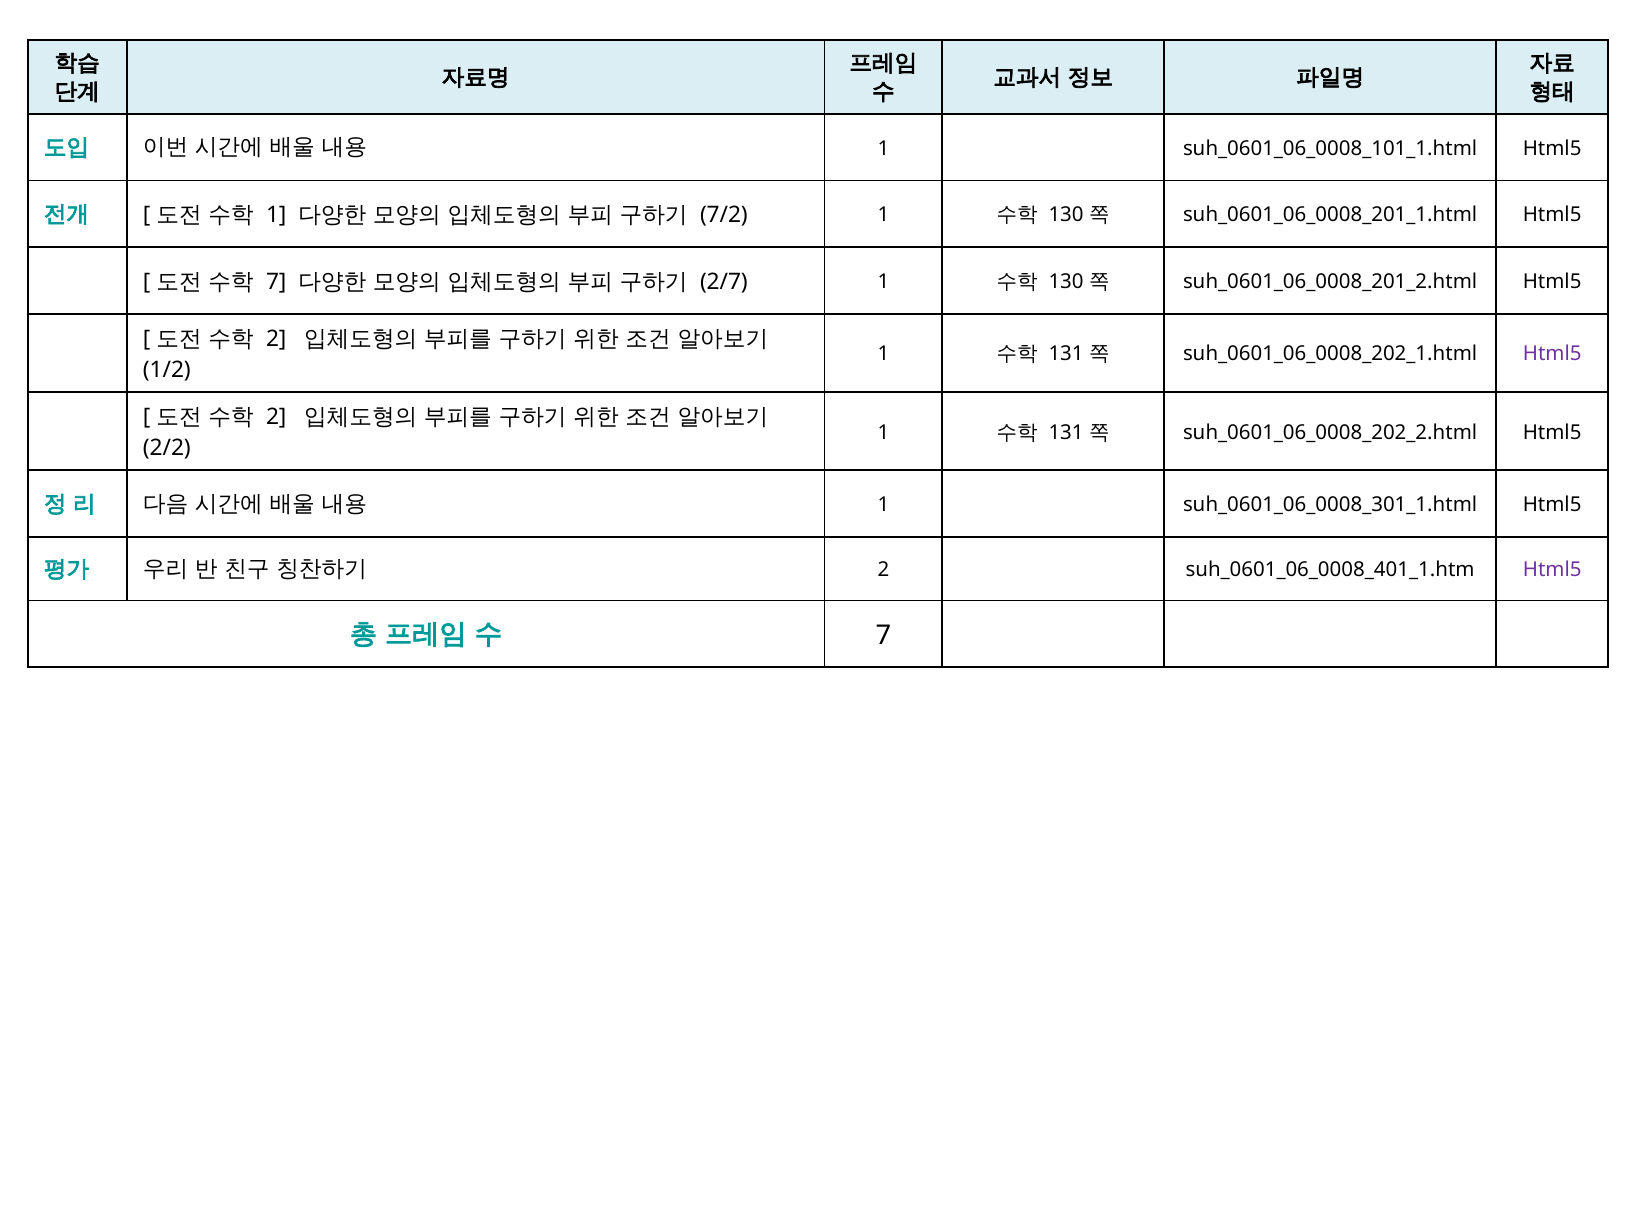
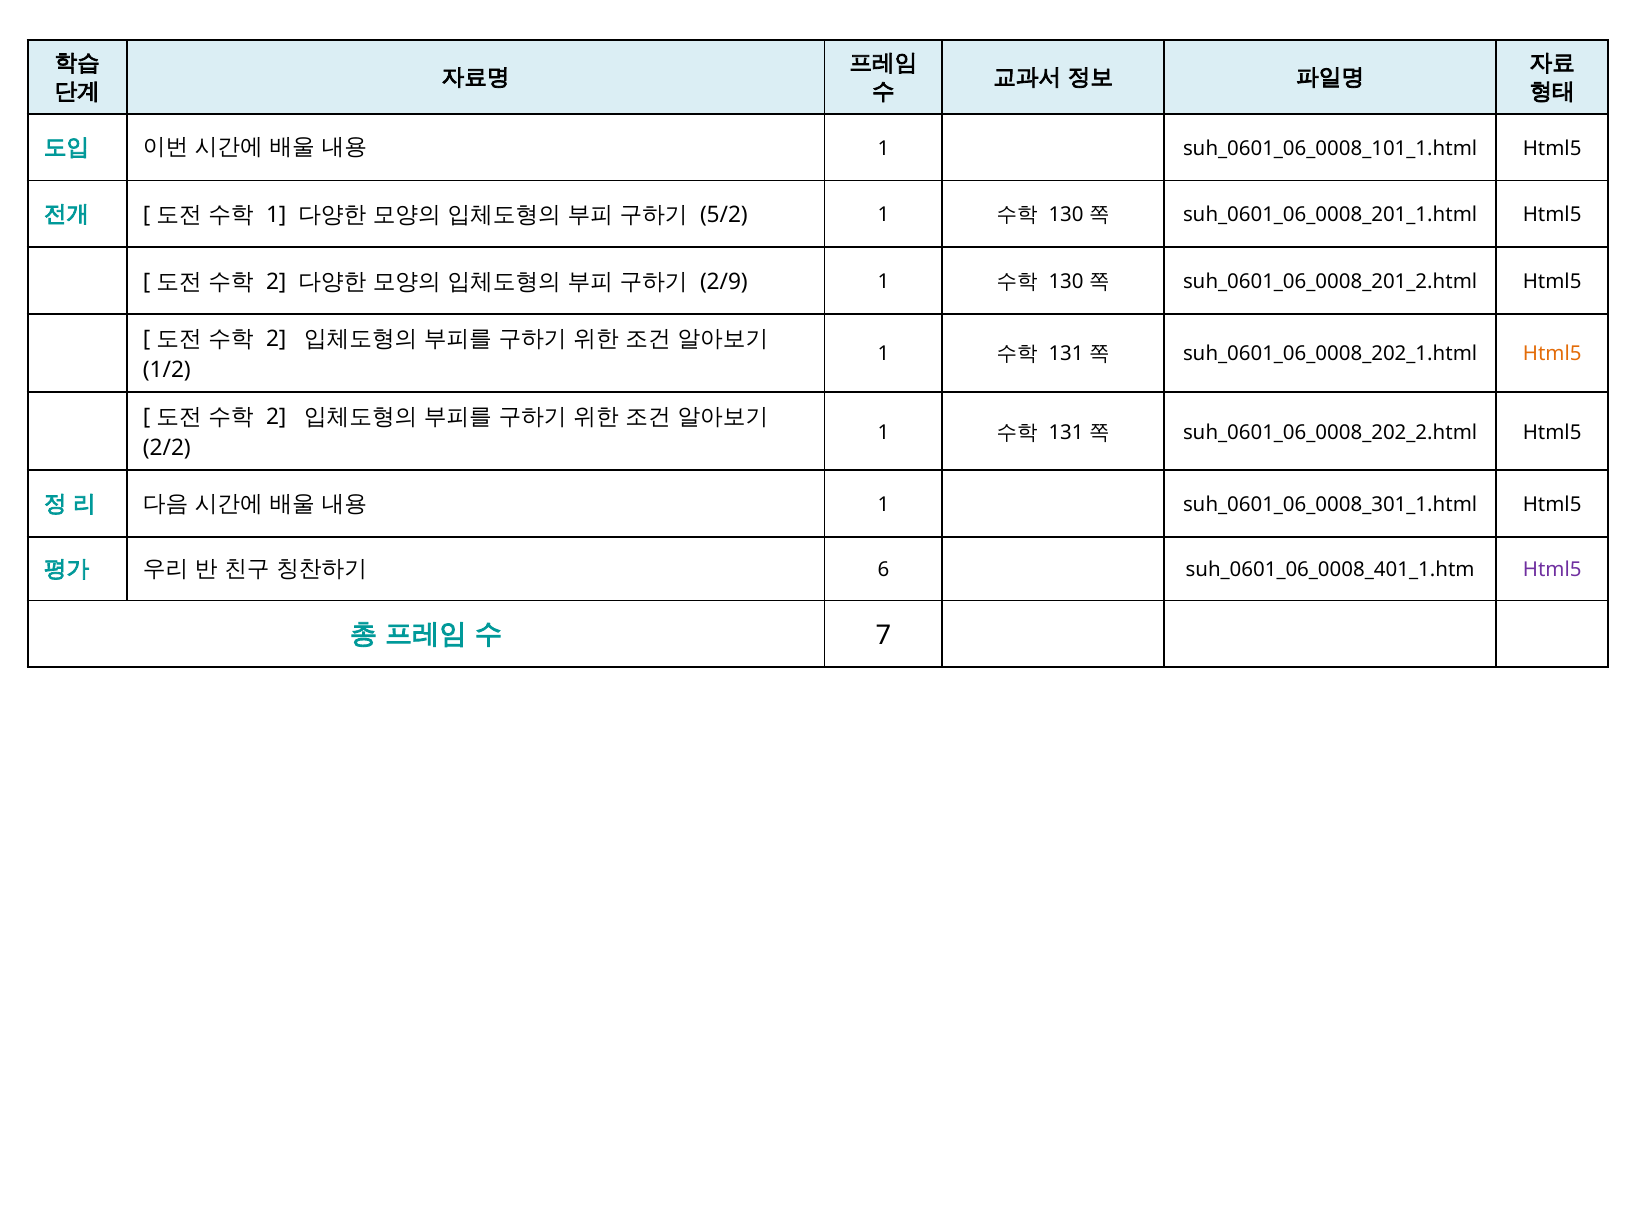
7/2: 7/2 -> 5/2 (724, 215)
7: 7 -> 2 (276, 282)
2/7: 2/7 -> 2/9 (724, 282)
Html5 colour: purple -> orange (1552, 354)
2: 2 -> 6 (883, 570)
